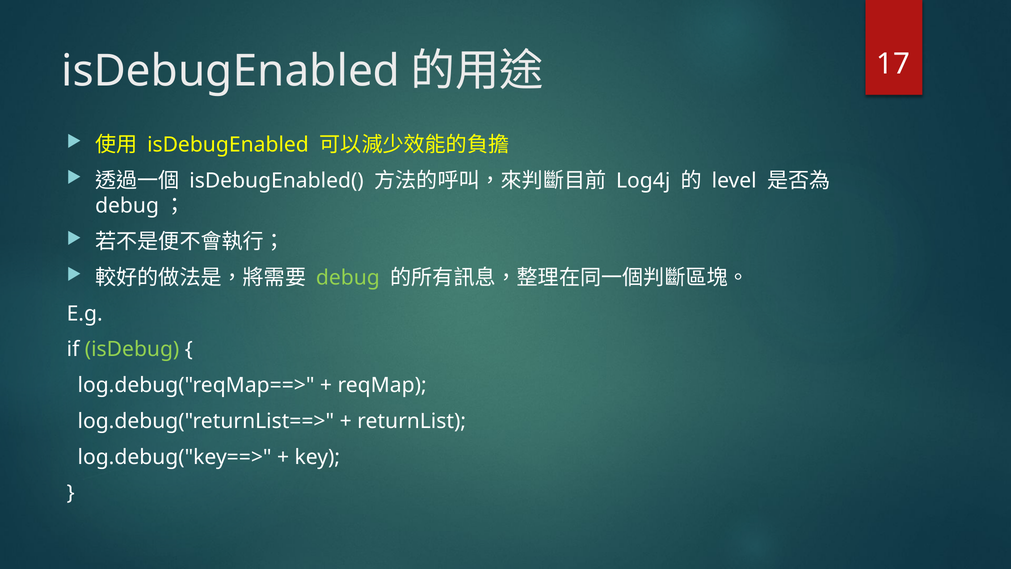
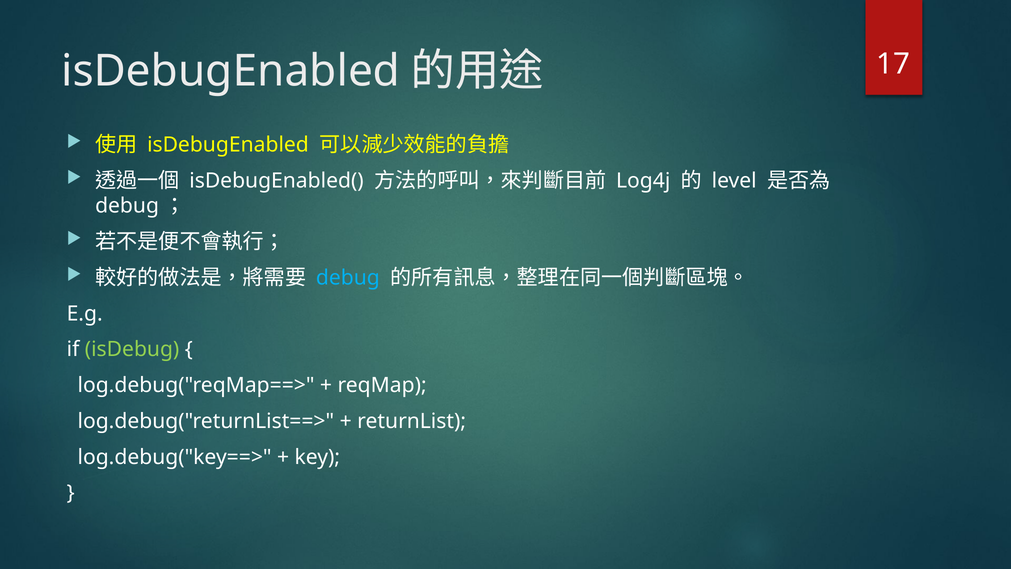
debug colour: light green -> light blue (348, 278)
